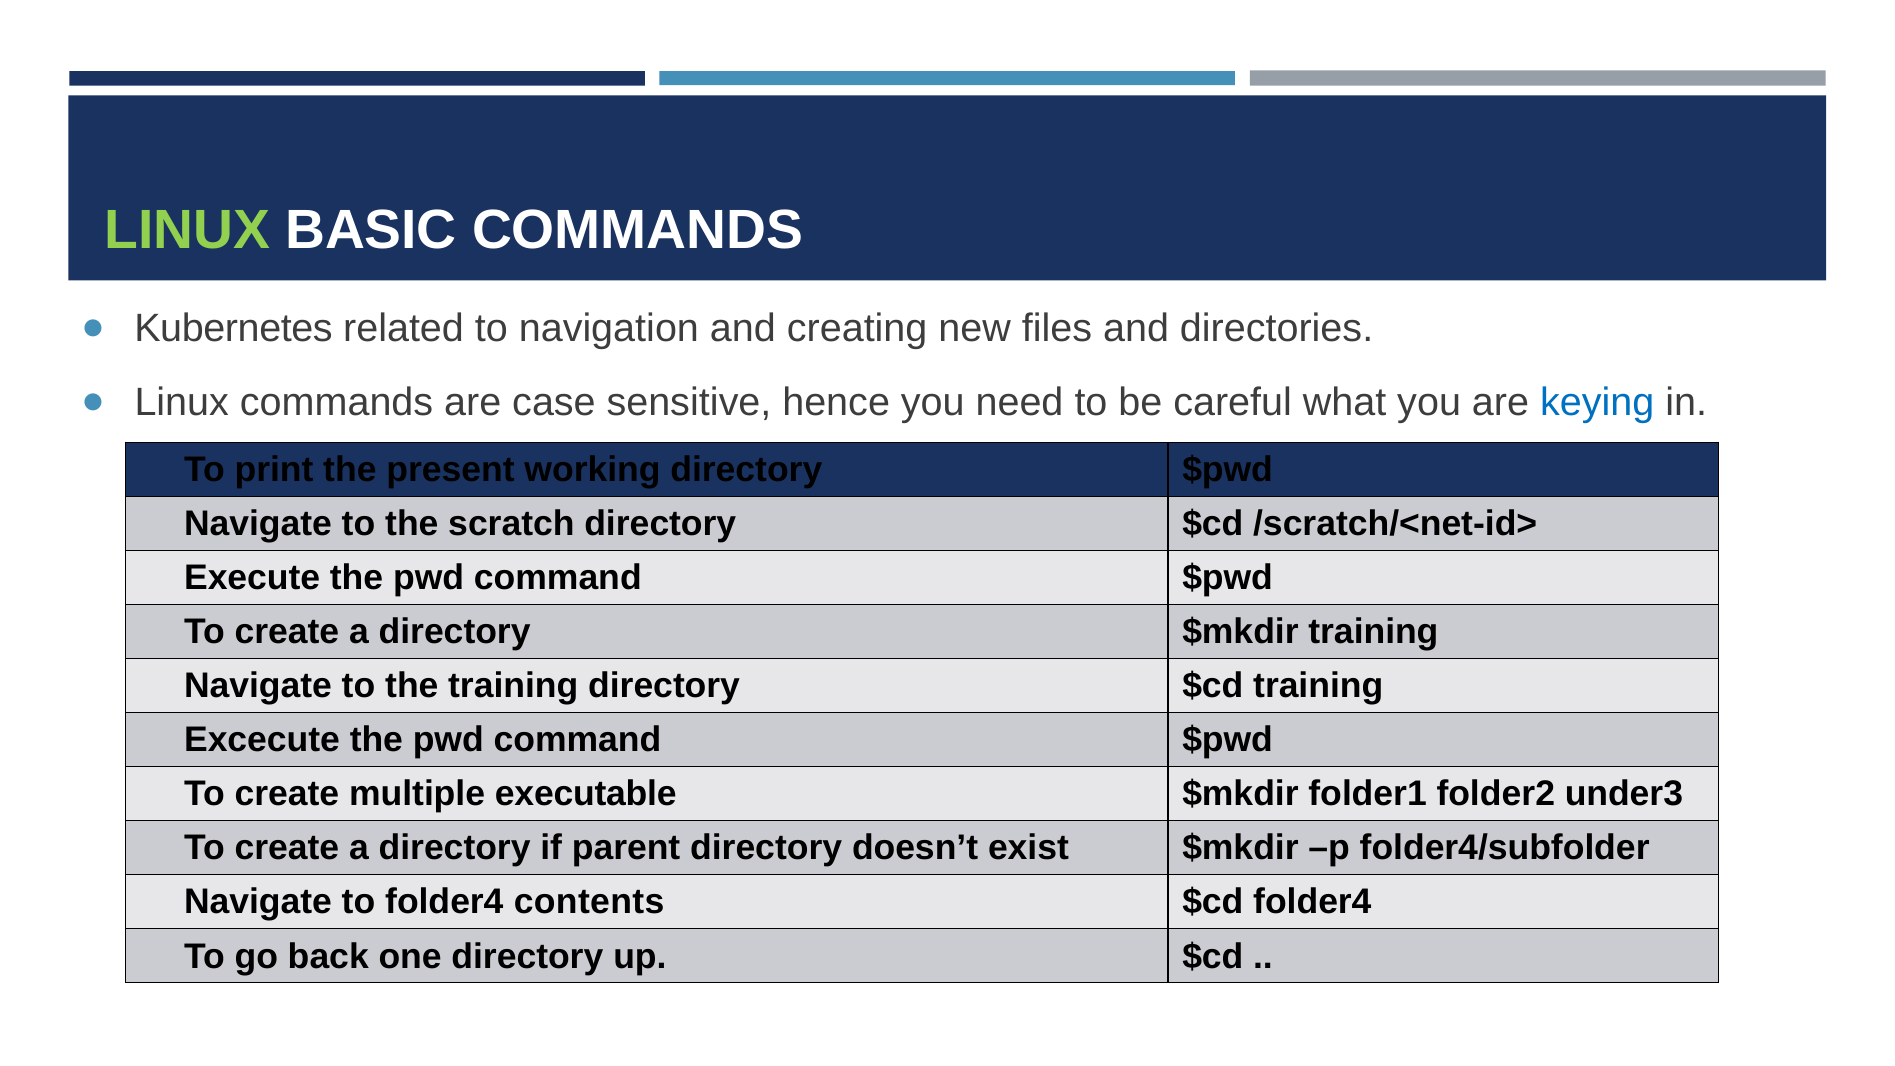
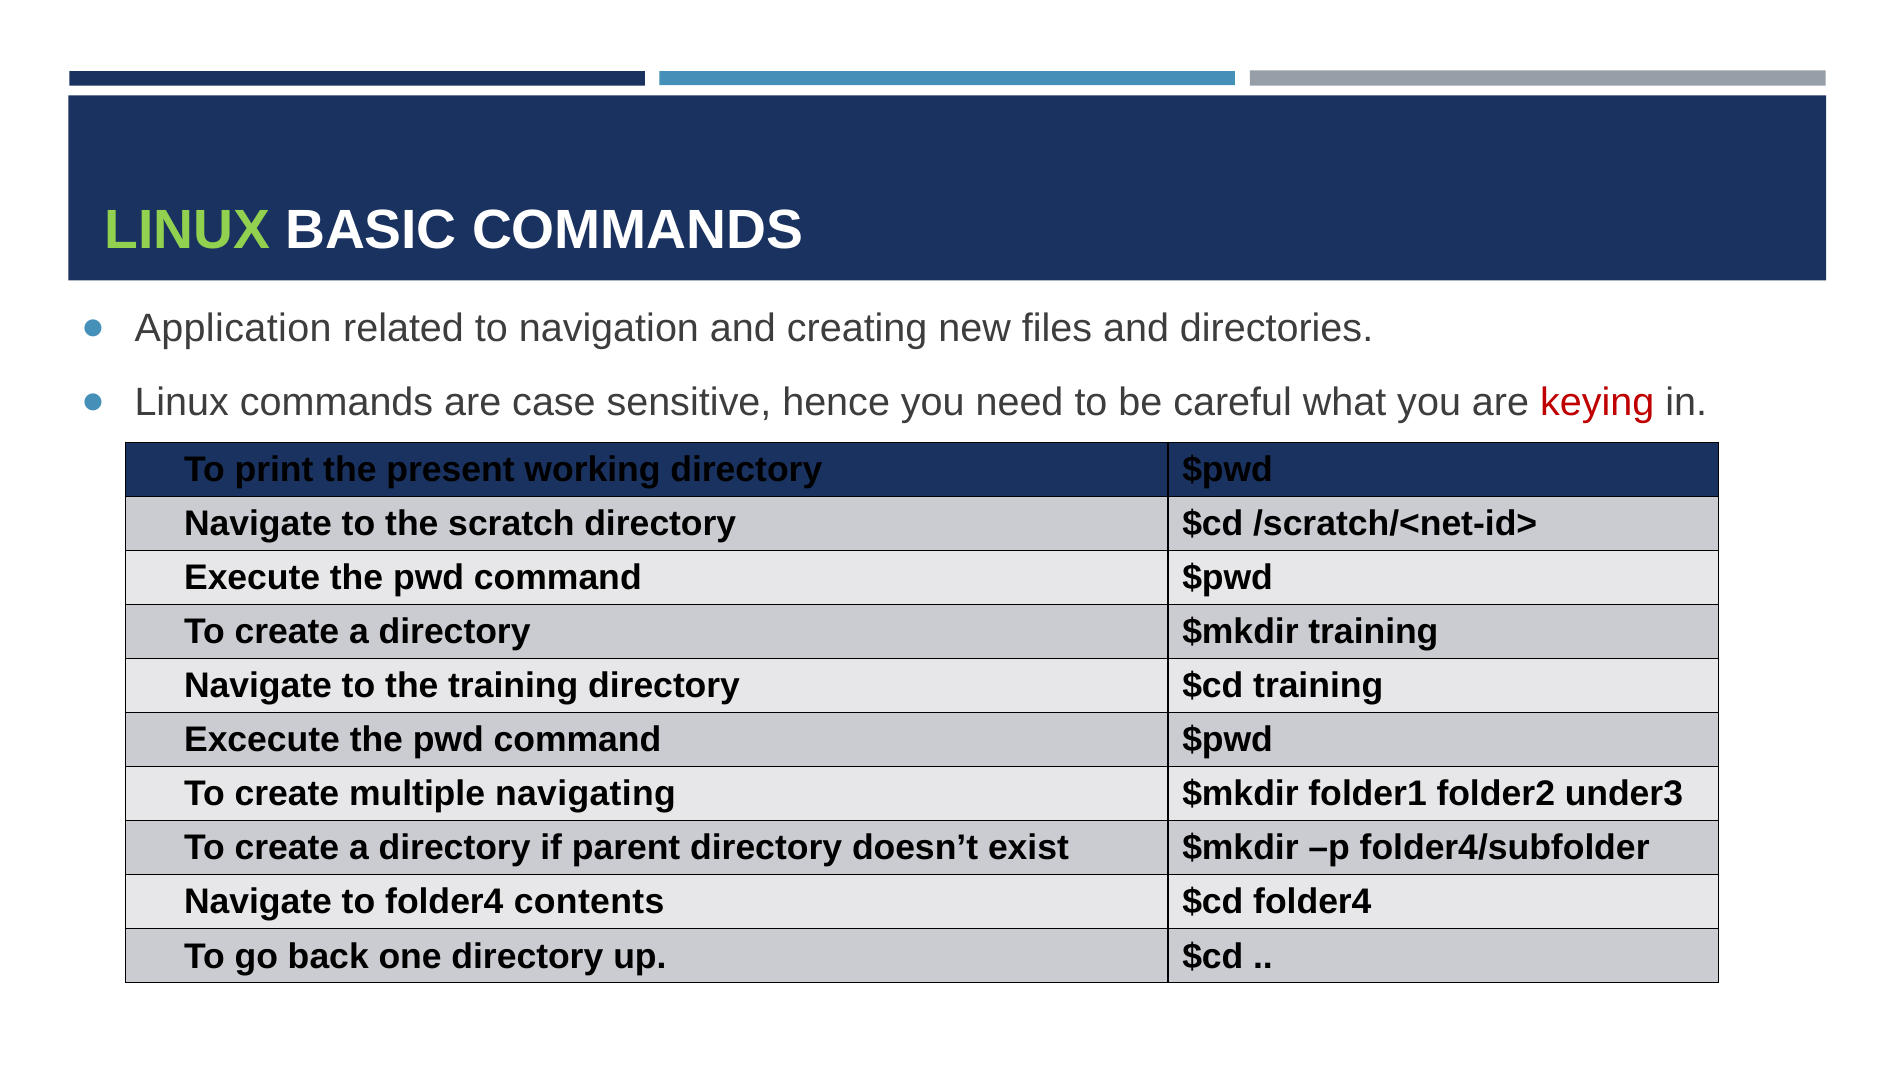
Kubernetes: Kubernetes -> Application (233, 328)
keying colour: blue -> red (1597, 403)
executable: executable -> navigating (585, 794)
